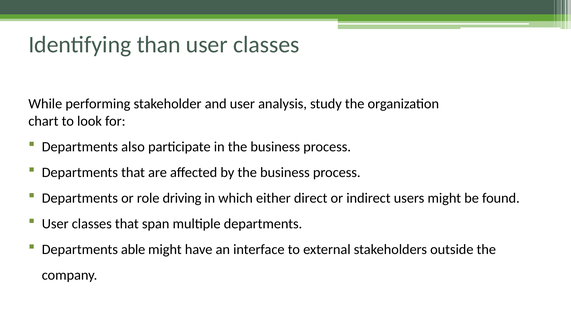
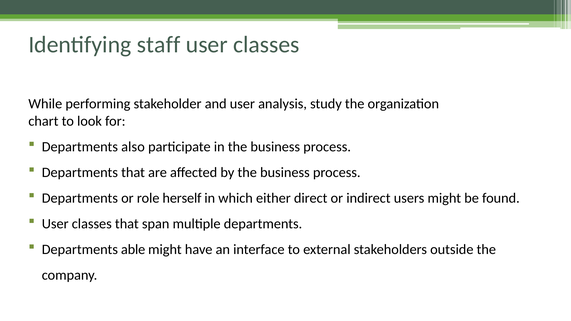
than: than -> staff (159, 45)
driving: driving -> herself (182, 198)
